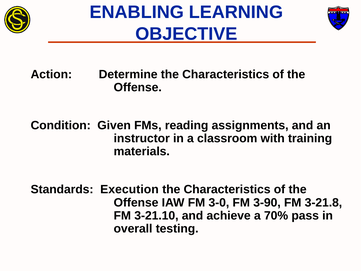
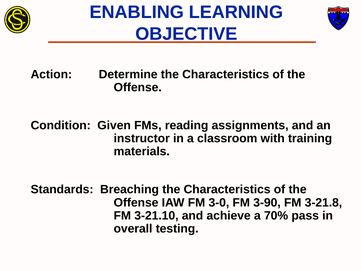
Execution: Execution -> Breaching (130, 189)
